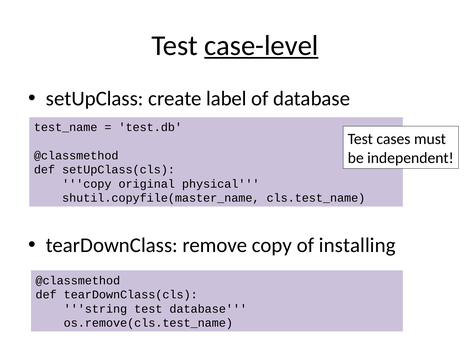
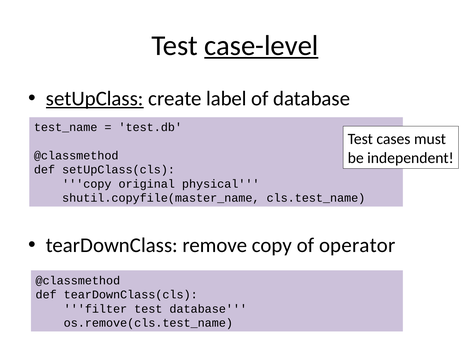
setUpClass underline: none -> present (95, 99)
installing: installing -> operator (357, 245)
string: string -> filter (95, 308)
